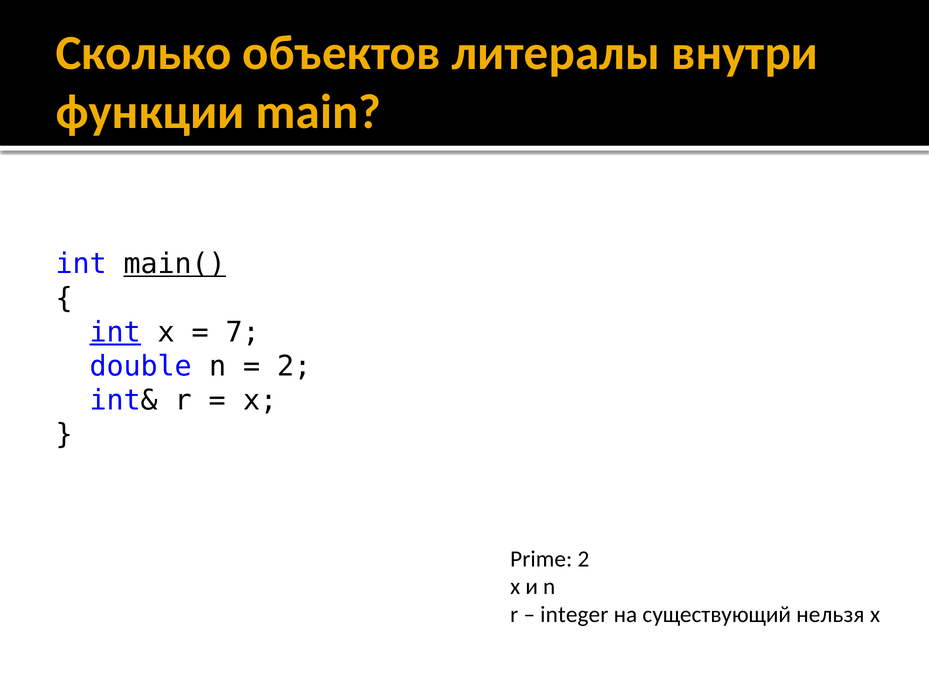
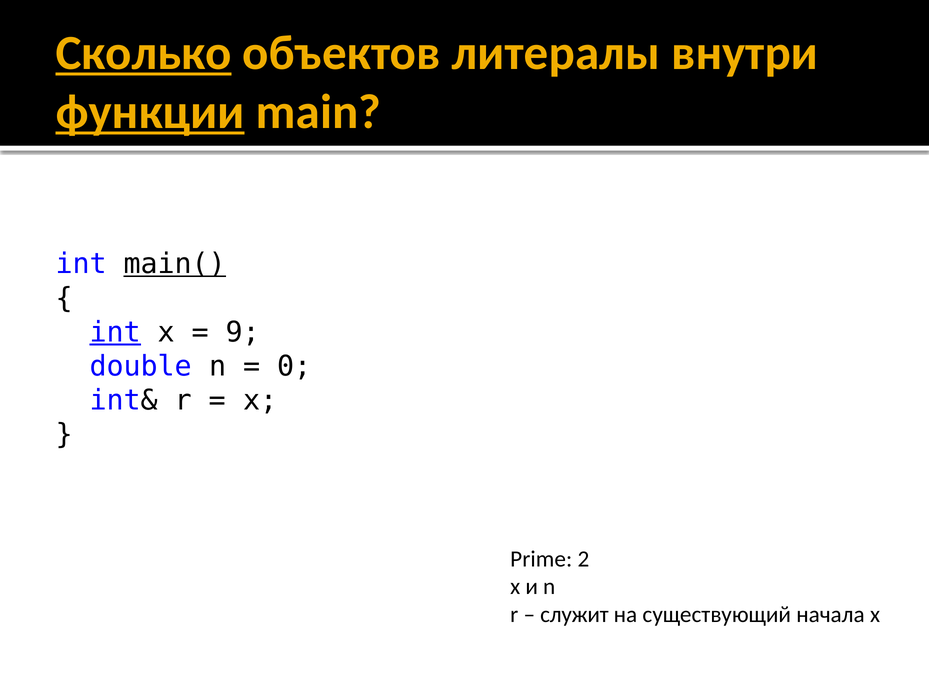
Сколько underline: none -> present (144, 53)
функции underline: none -> present (150, 112)
7: 7 -> 9 (243, 332)
2: 2 -> 0 (294, 366)
integer: integer -> служит (574, 614)
нельзя: нельзя -> начала (830, 614)
